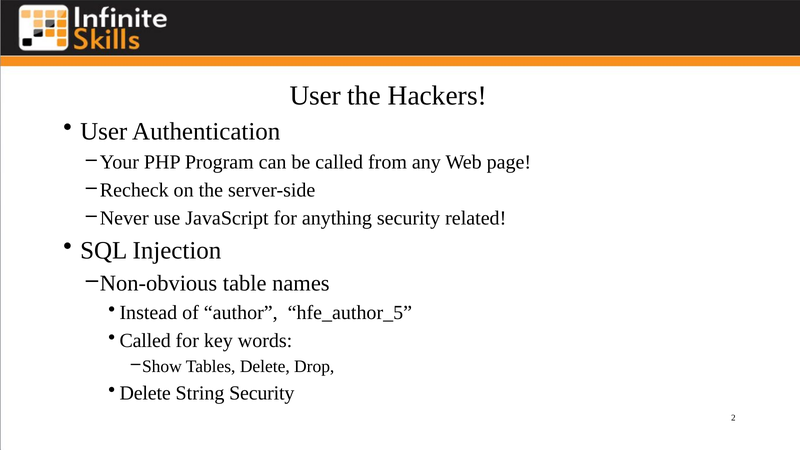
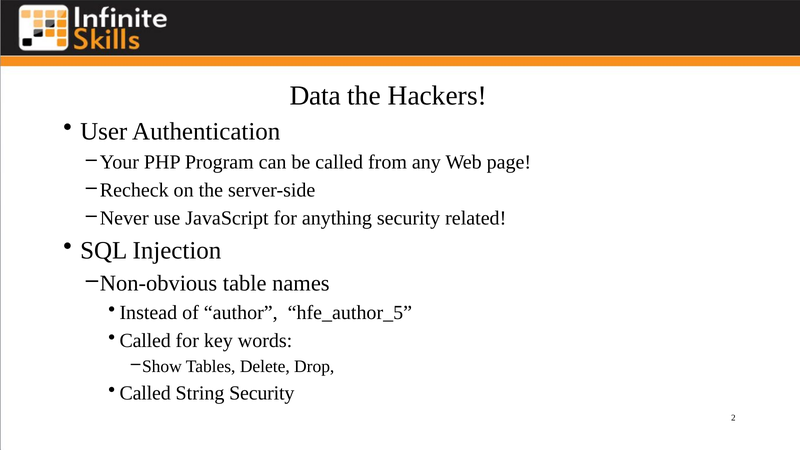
User: User -> Data (315, 96)
Delete: Delete -> Called (145, 393)
